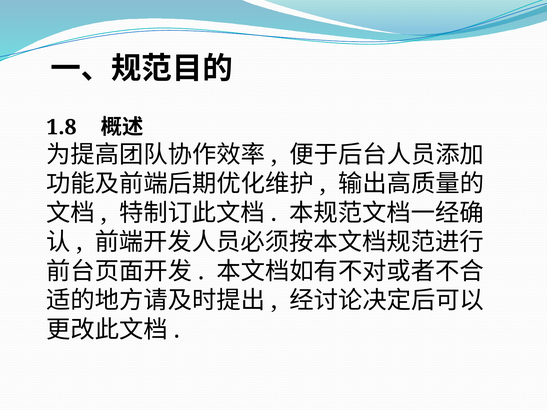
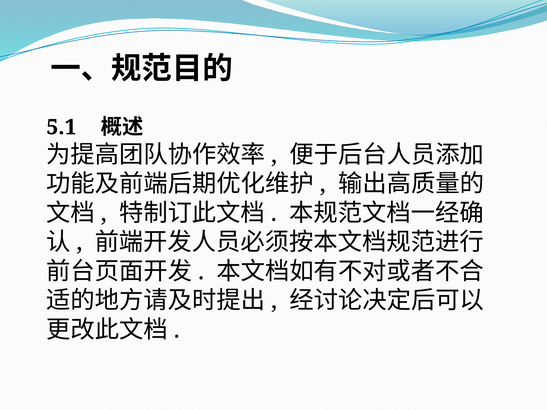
1.8: 1.8 -> 5.1 (61, 127)
